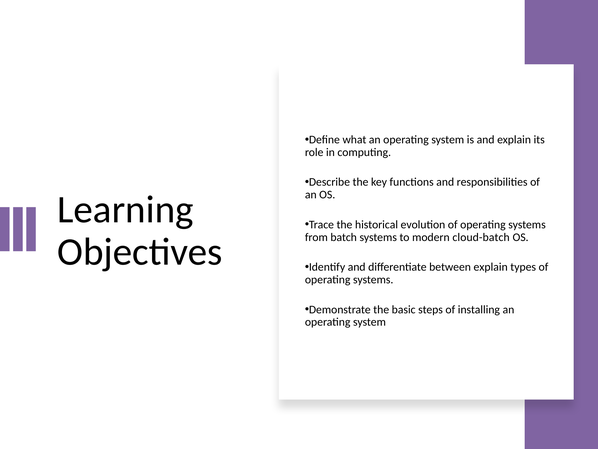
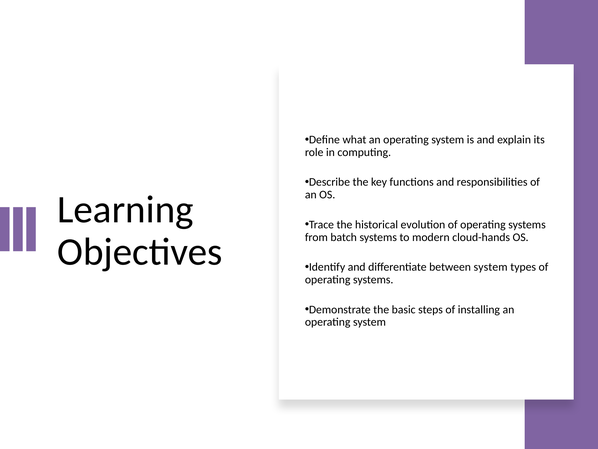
cloud-batch: cloud-batch -> cloud-hands (481, 237)
between explain: explain -> system (491, 267)
